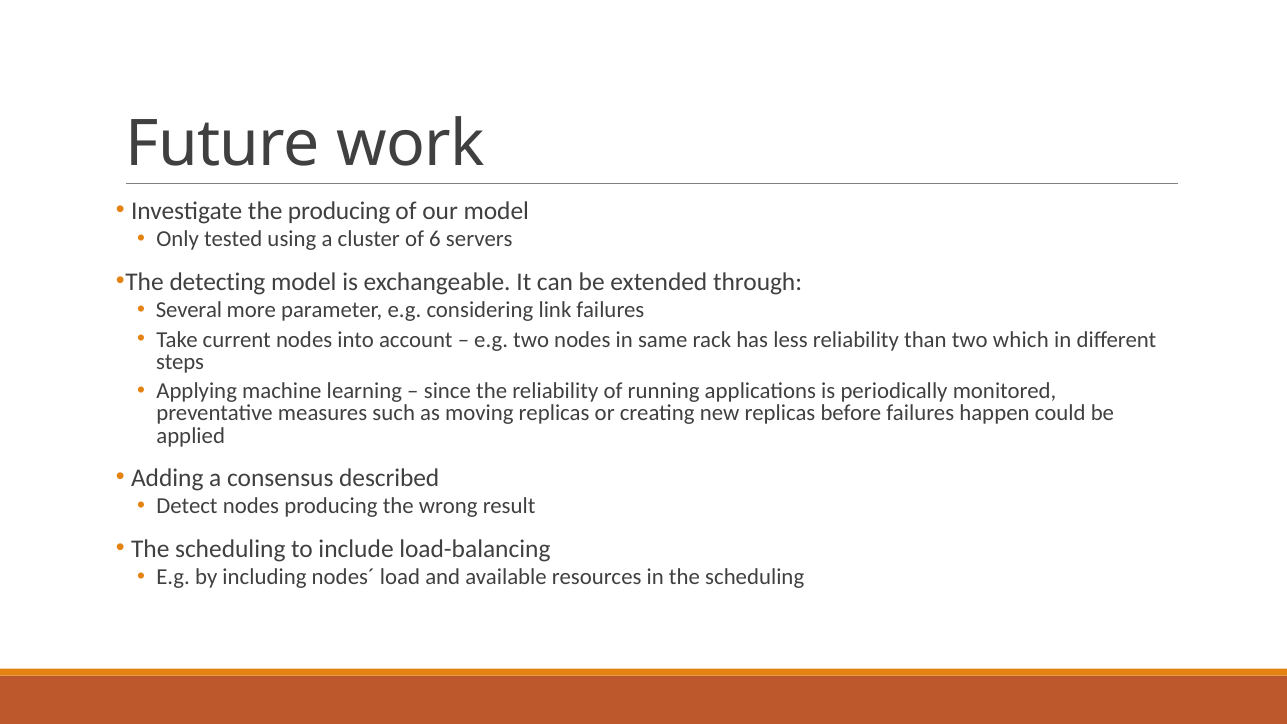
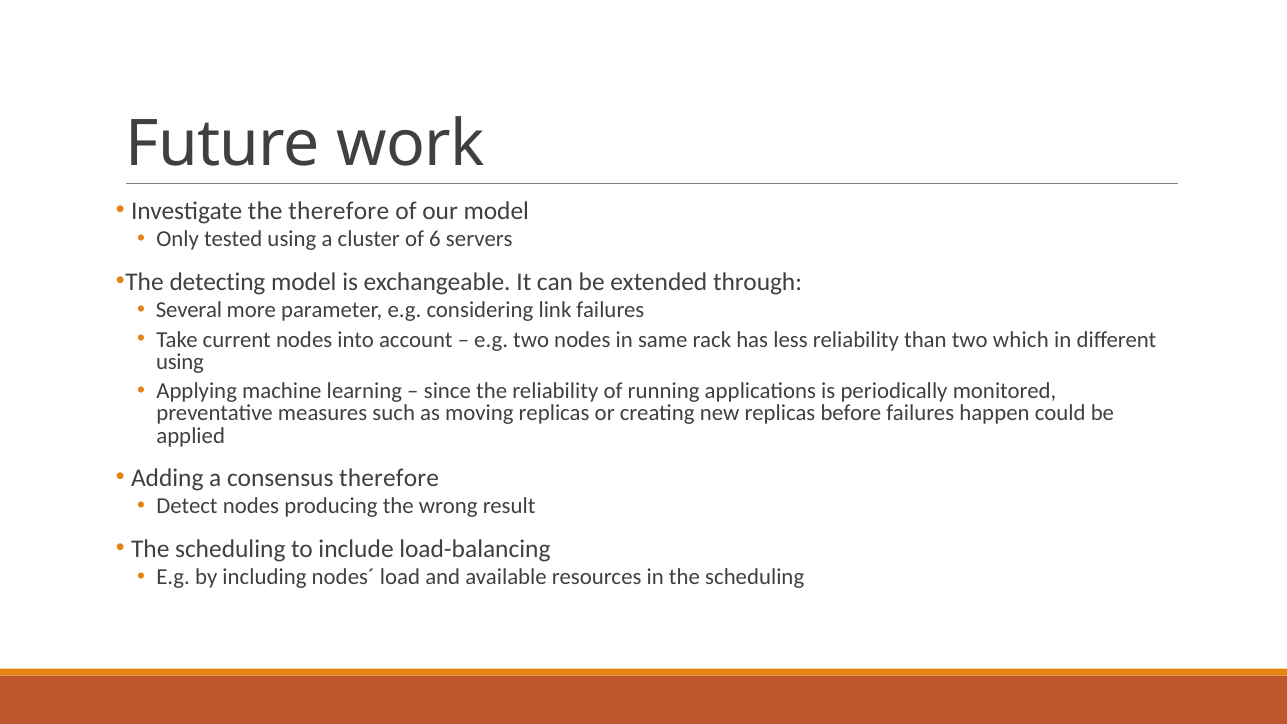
the producing: producing -> therefore (339, 211)
steps: steps -> using (180, 362)
consensus described: described -> therefore (389, 478)
